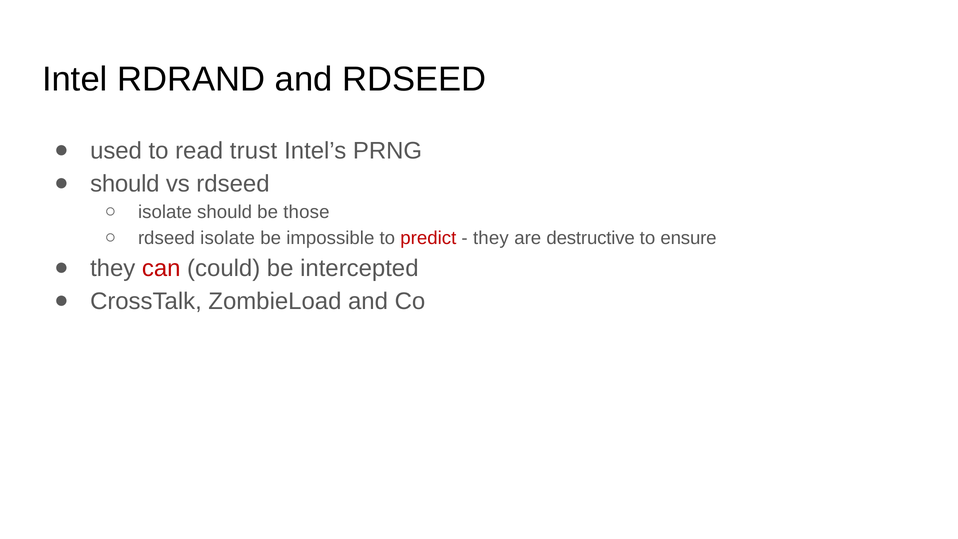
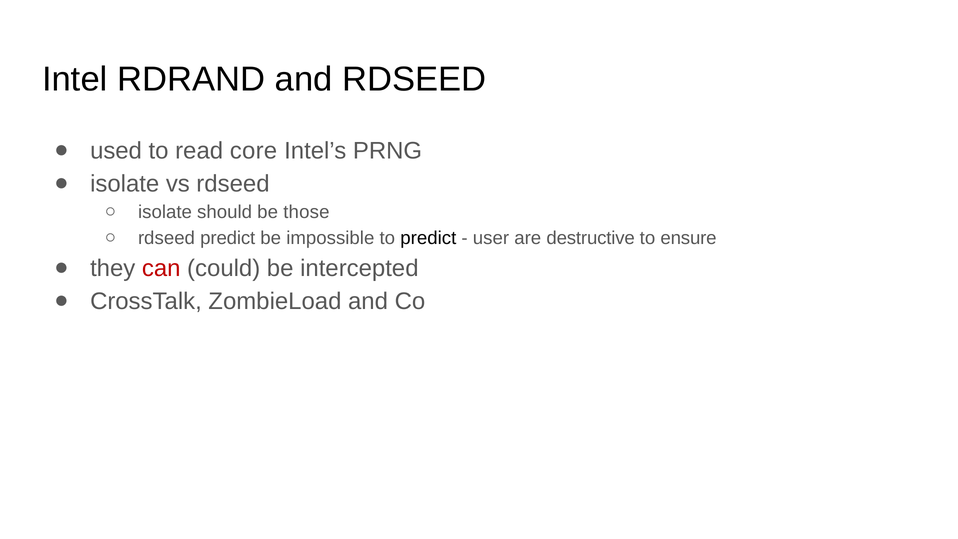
trust: trust -> core (254, 151)
should: should -> isolate (125, 184)
rdseed isolate: isolate -> predict (228, 238)
predict colour: red -> black (428, 238)
they: they -> user (491, 238)
